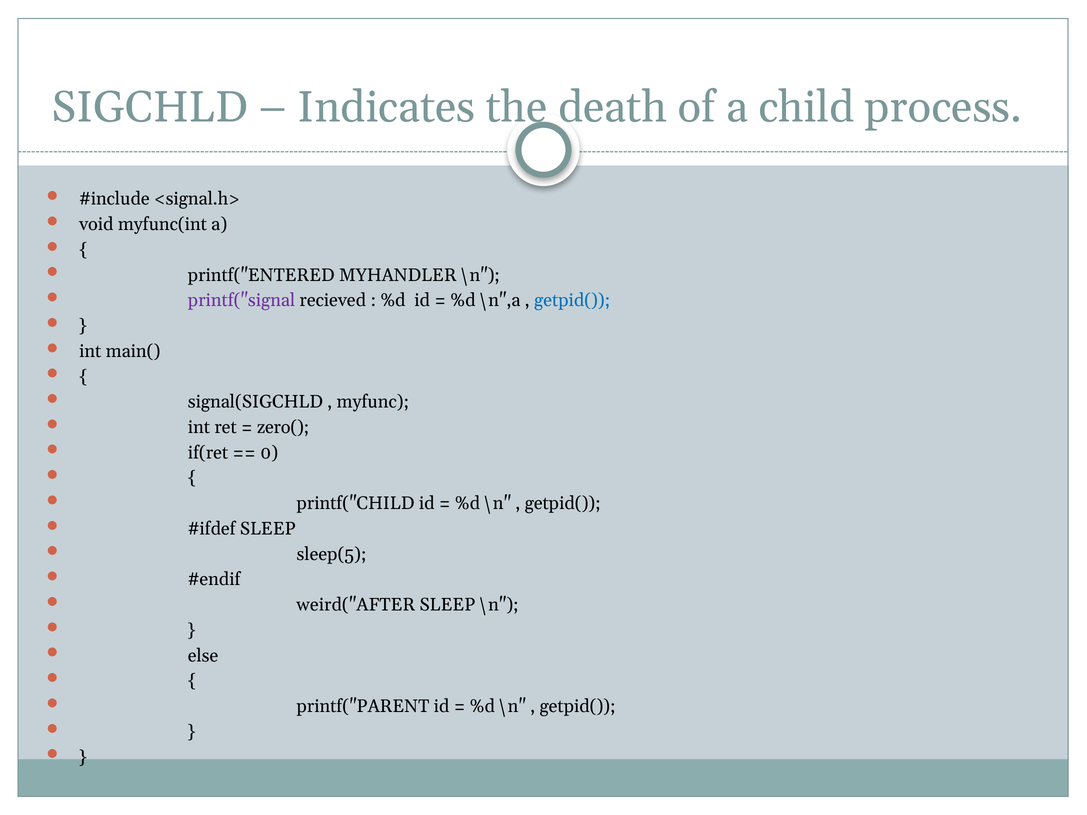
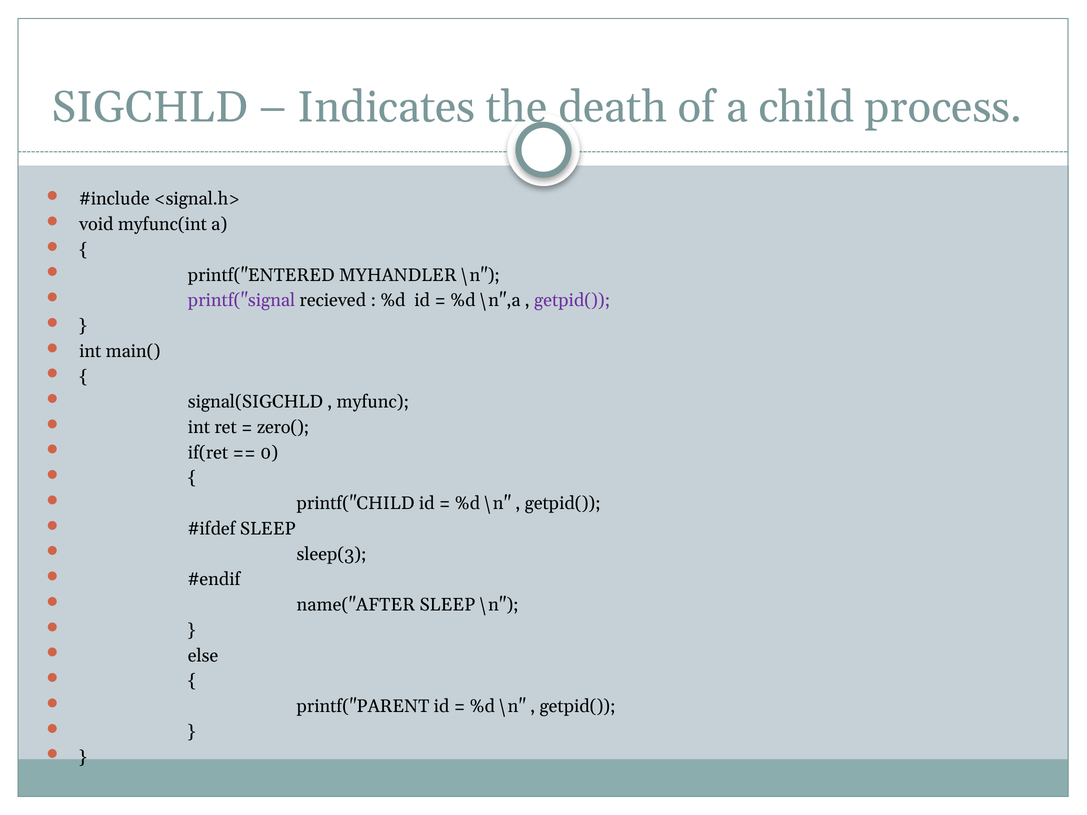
getpid( colour: blue -> purple (572, 301)
sleep(5: sleep(5 -> sleep(3 (332, 554)
weird("AFTER: weird("AFTER -> name("AFTER (356, 605)
